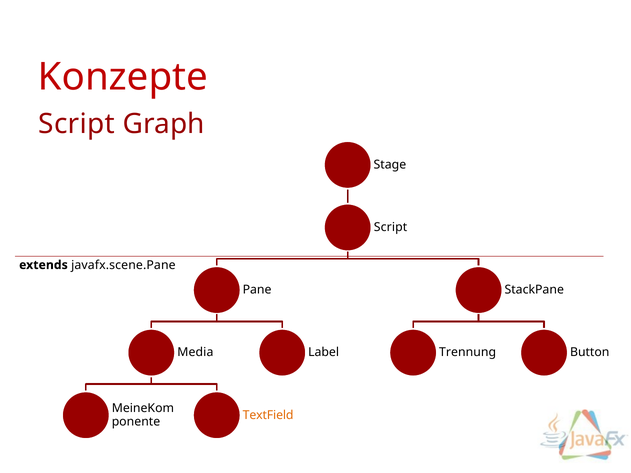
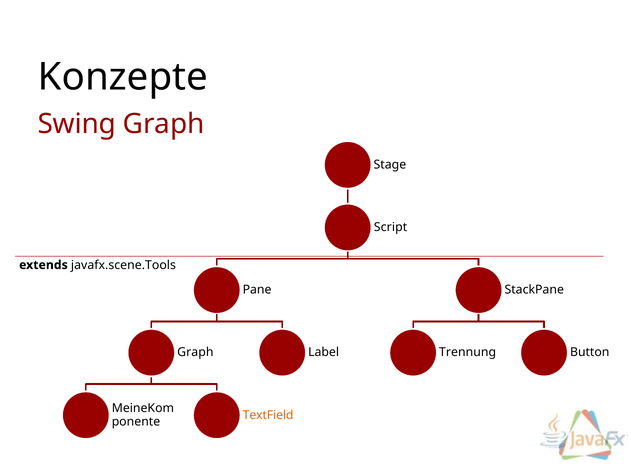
Konzepte colour: red -> black (123, 77)
Script: Script -> Swing (77, 124)
javafx.scene.Pane: javafx.scene.Pane -> javafx.scene.Tools (123, 265)
Media: Media -> Graph (195, 353)
